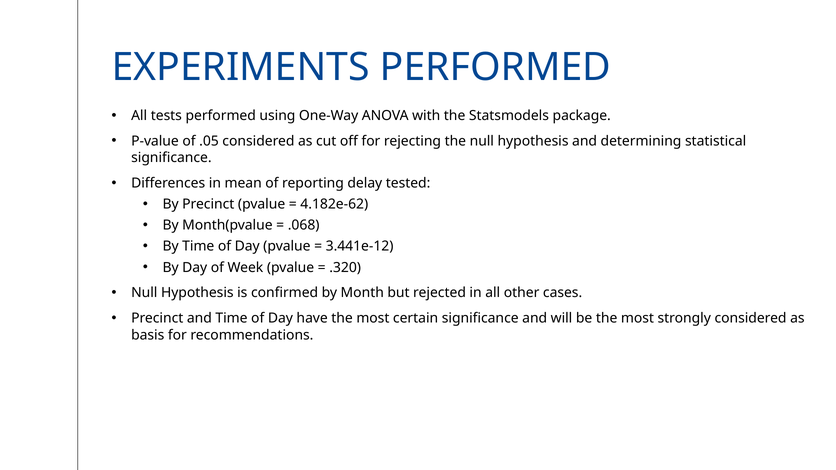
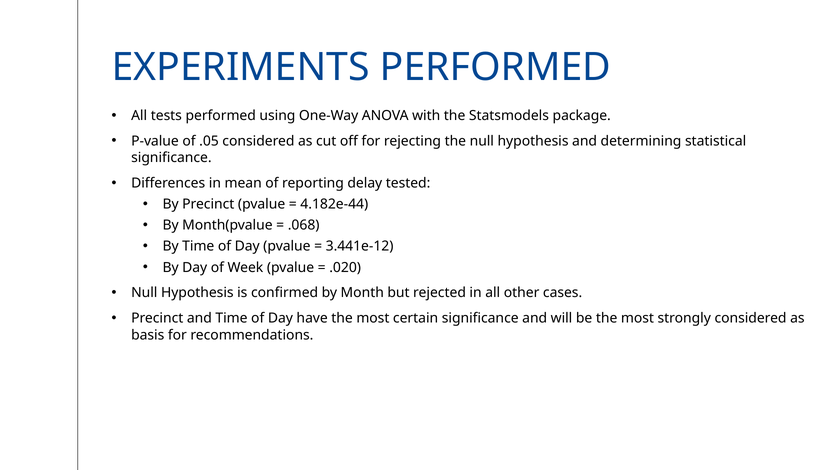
4.182e-62: 4.182e-62 -> 4.182e-44 (334, 204)
.320: .320 -> .020 (345, 268)
